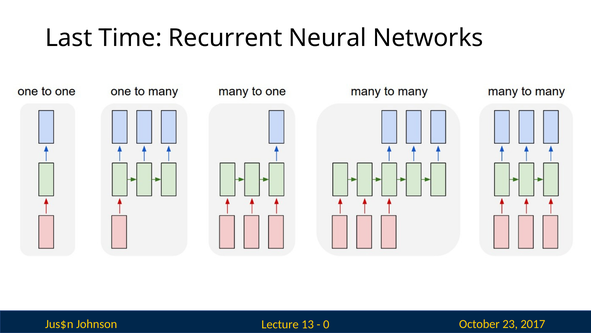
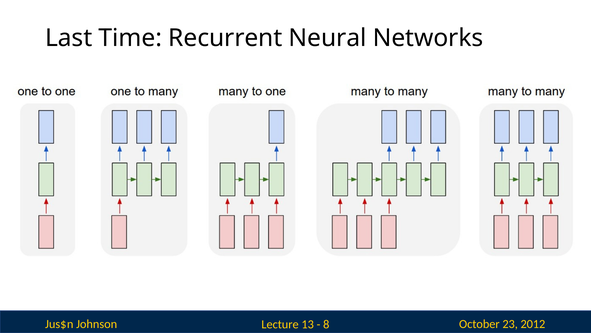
2017: 2017 -> 2012 (533, 324)
0: 0 -> 8 (326, 324)
